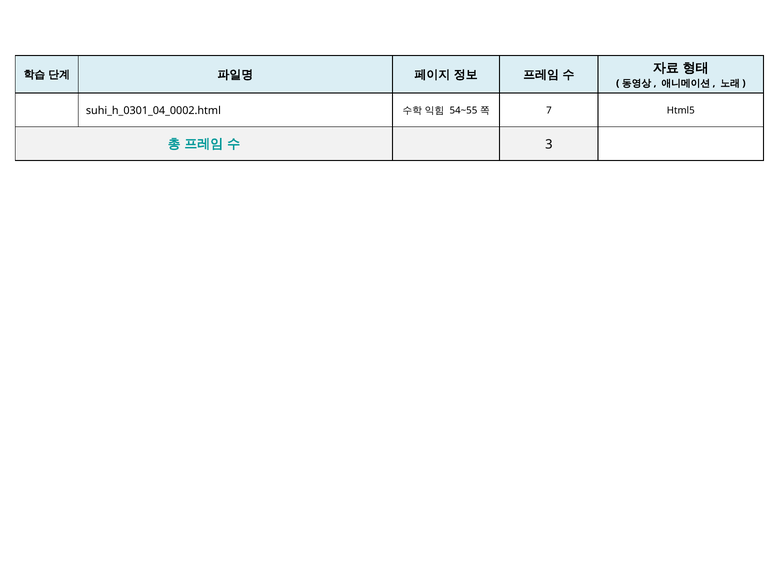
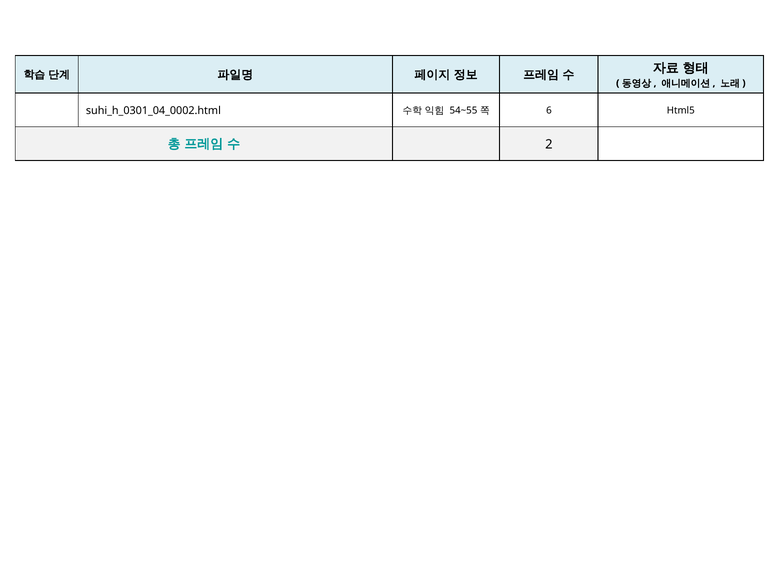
7: 7 -> 6 (549, 111)
3: 3 -> 2 (549, 144)
